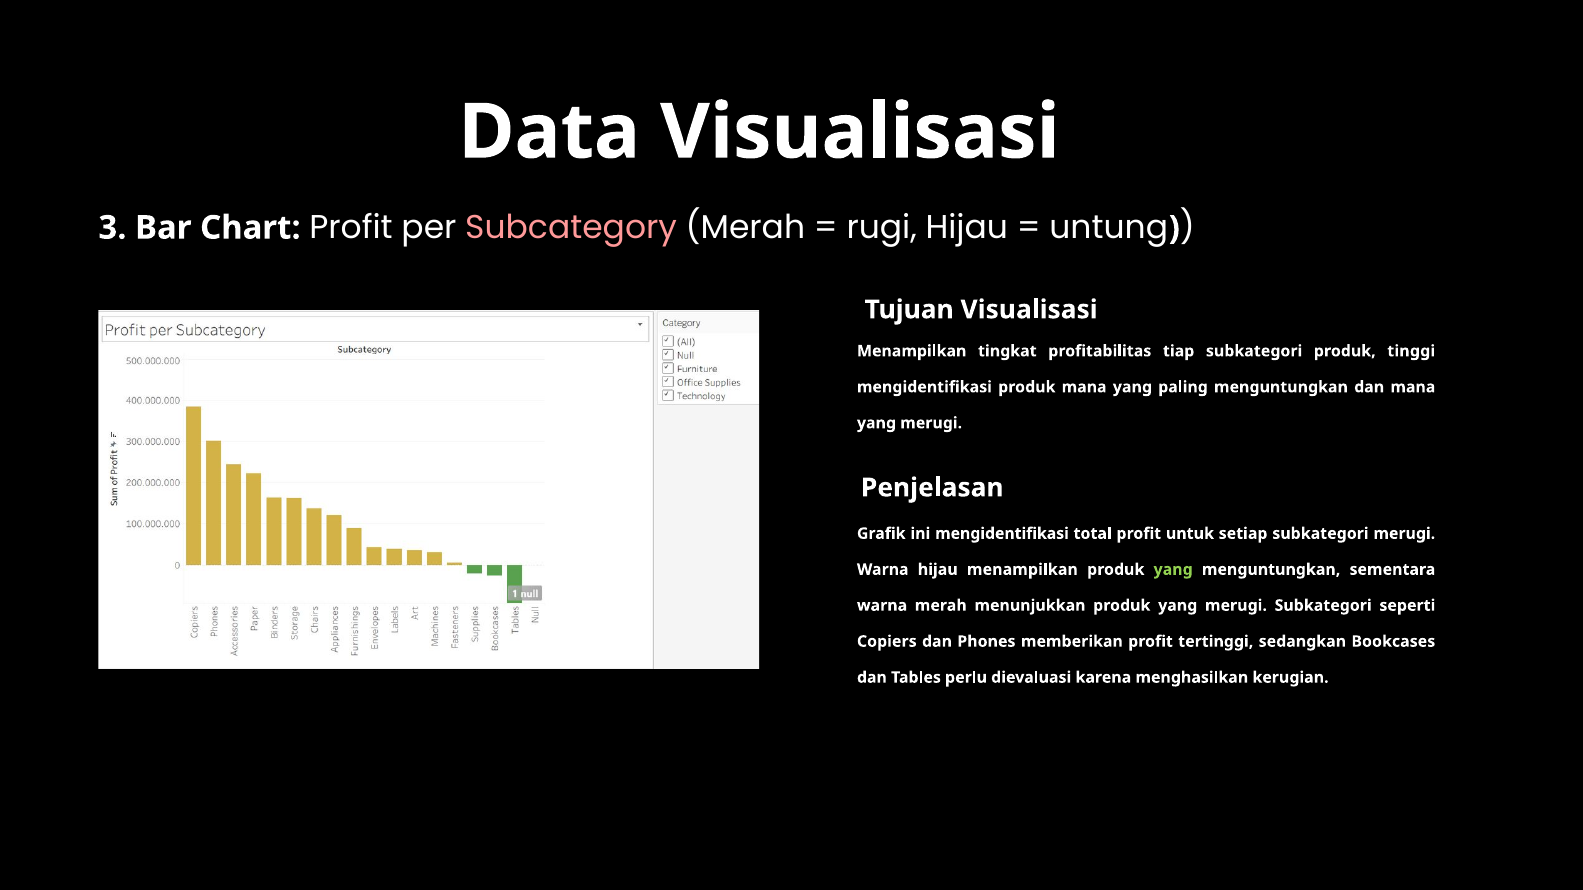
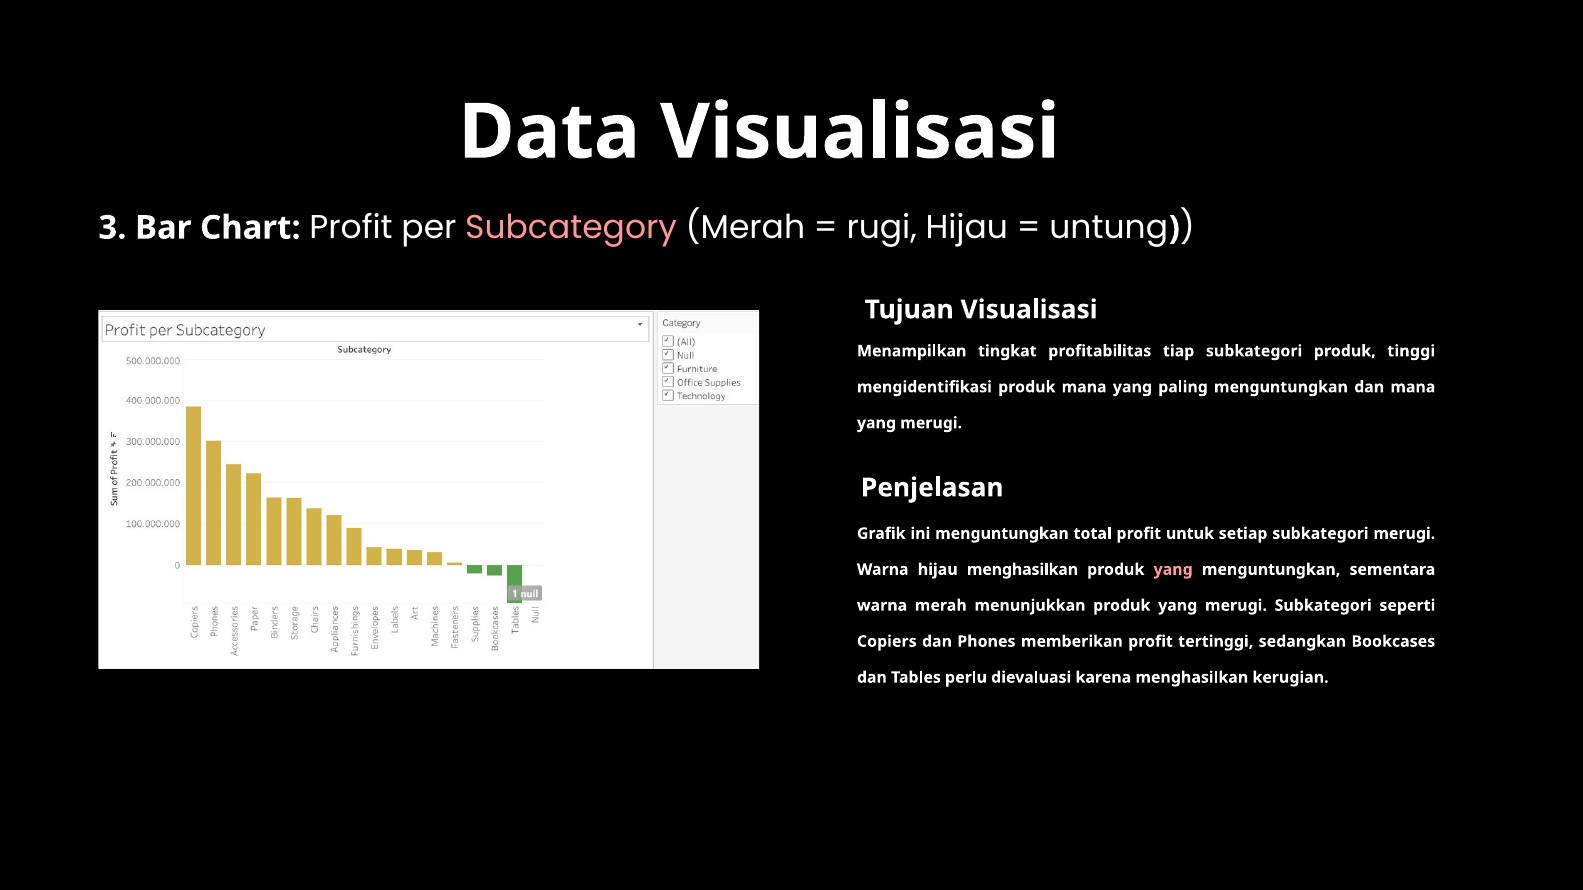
ini mengidentifikasi: mengidentifikasi -> menguntungkan (1002, 534)
hijau menampilkan: menampilkan -> menghasilkan (1023, 570)
yang colour: light green -> pink (1173, 570)
